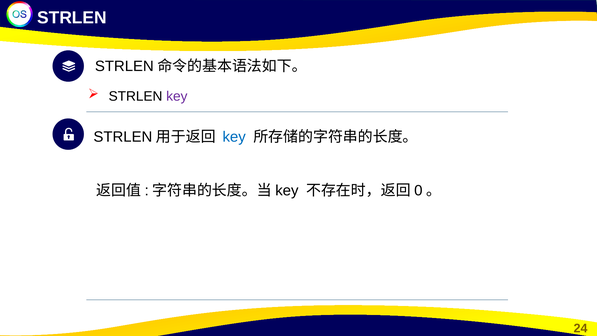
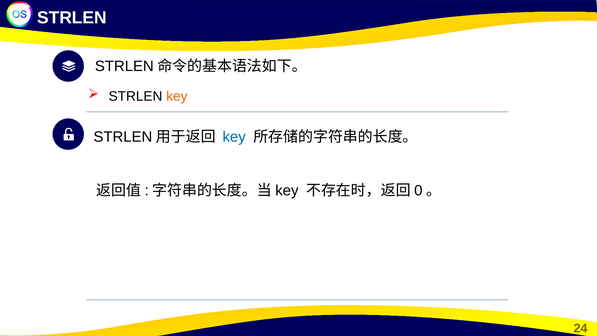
key colour: purple -> orange (177, 96)
